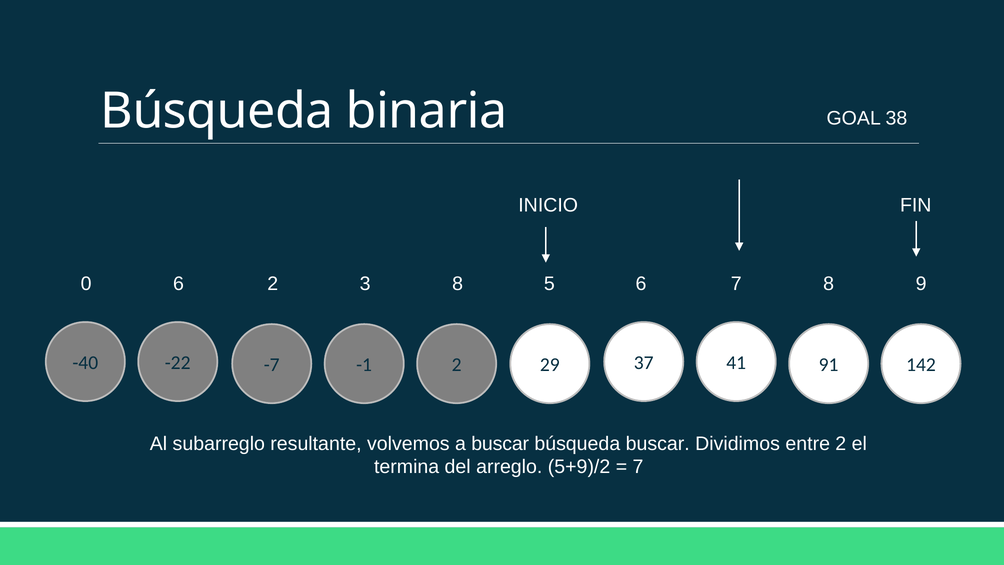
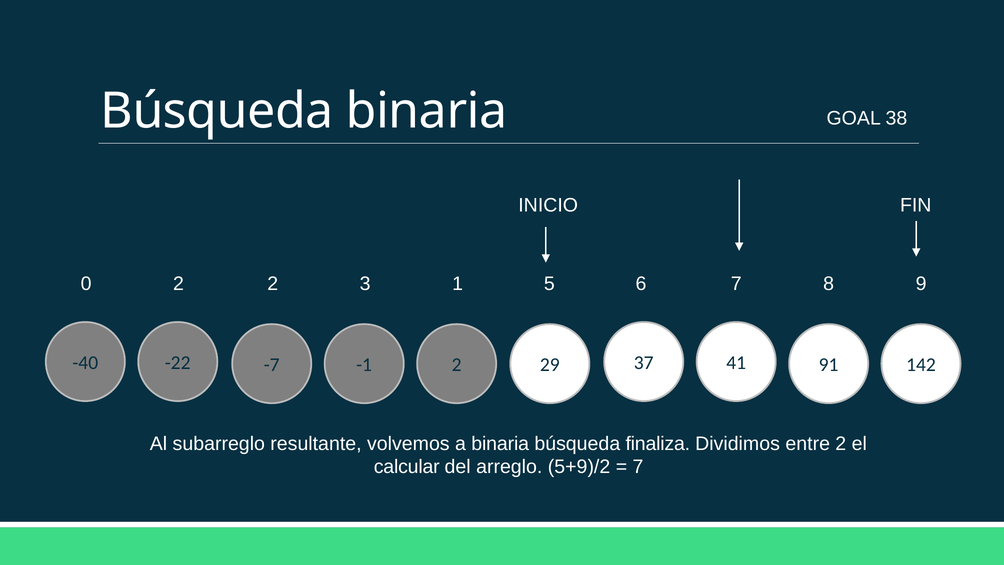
0 6: 6 -> 2 (179, 283)
3 8: 8 -> 1 (458, 283)
a buscar: buscar -> binaria (500, 443)
búsqueda buscar: buscar -> finaliza (658, 443)
termina: termina -> calcular (407, 467)
